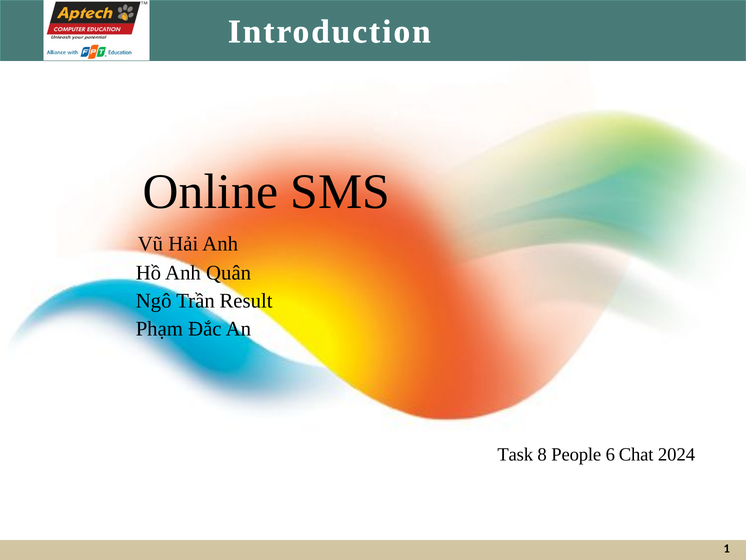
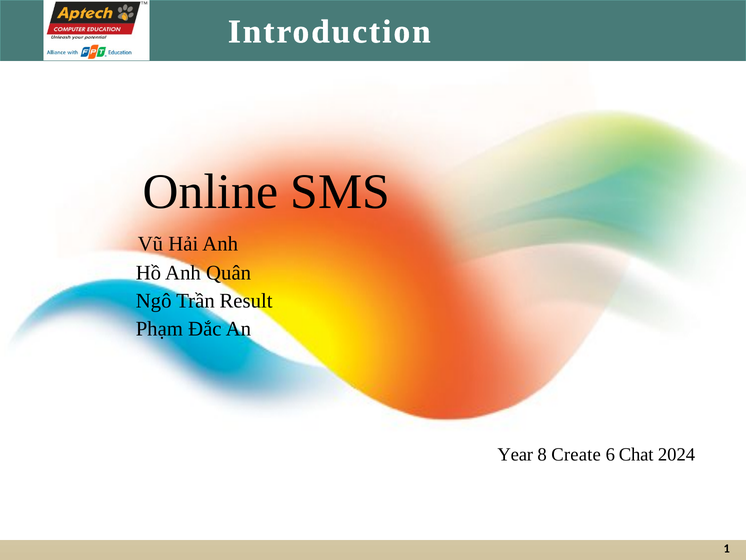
Task: Task -> Year (515, 454)
People: People -> Create (576, 454)
